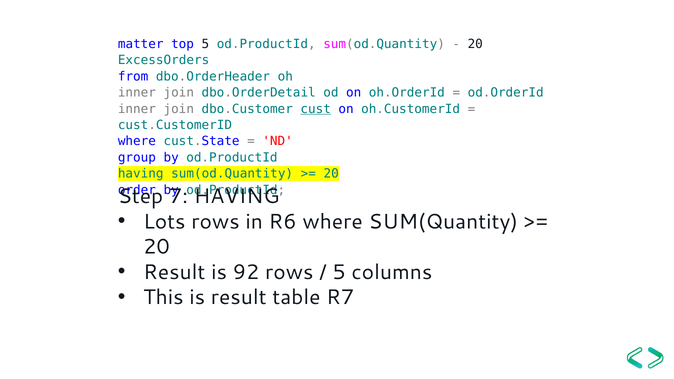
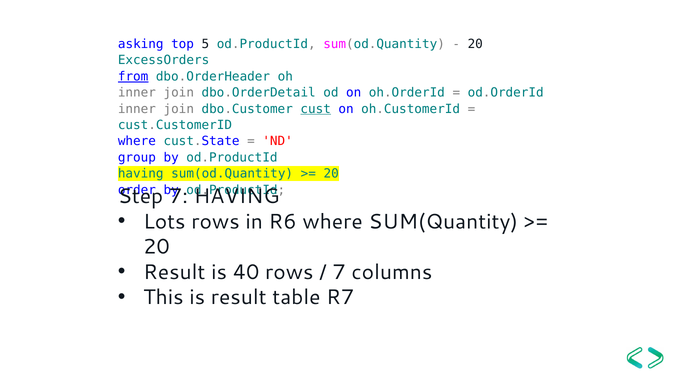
matter: matter -> asking (141, 44)
from underline: none -> present (133, 76)
92: 92 -> 40 (246, 272)
5: 5 -> 7 (339, 272)
